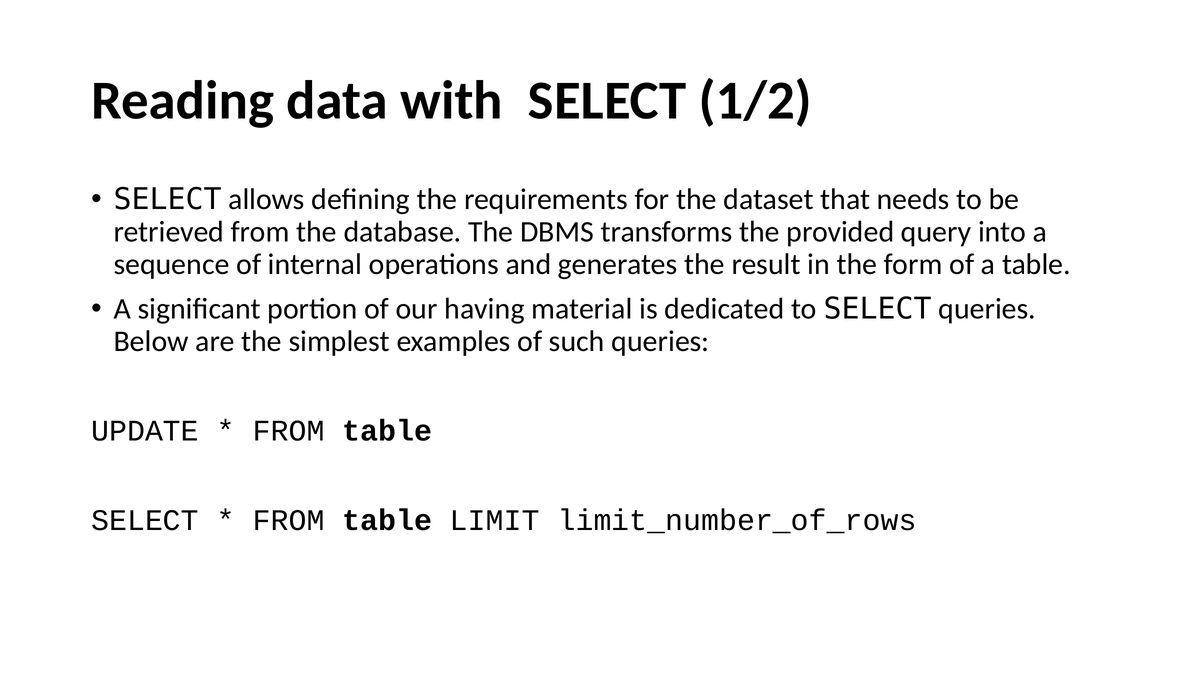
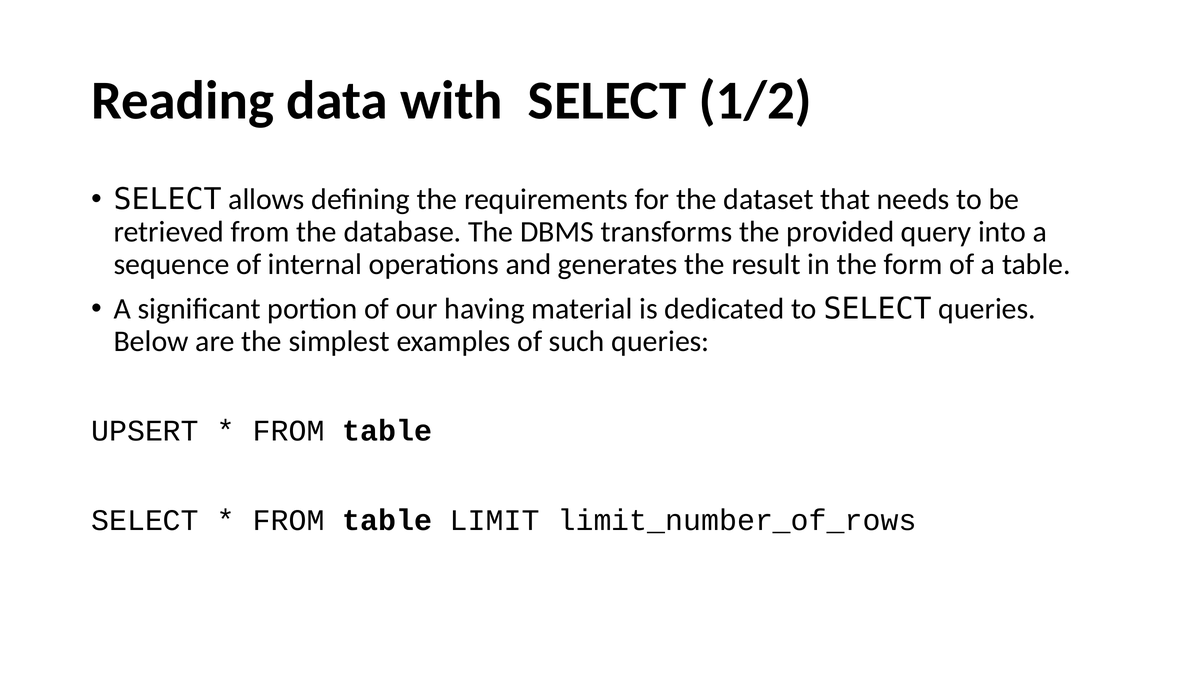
UPDATE: UPDATE -> UPSERT (145, 431)
